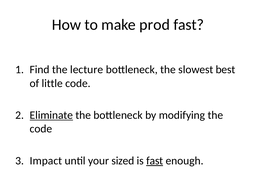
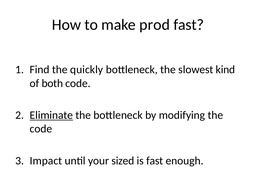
lecture: lecture -> quickly (87, 70)
best: best -> kind (225, 70)
little: little -> both (52, 83)
fast underline: present -> none (155, 161)
